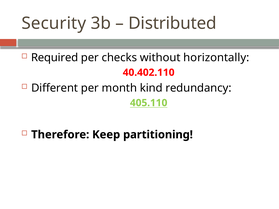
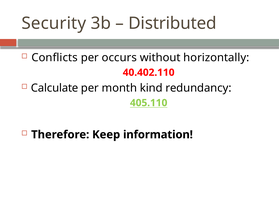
Required: Required -> Conflicts (55, 58)
checks: checks -> occurs (119, 58)
Different: Different -> Calculate (55, 88)
partitioning: partitioning -> information (158, 135)
